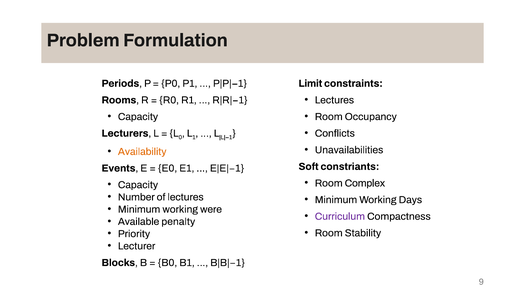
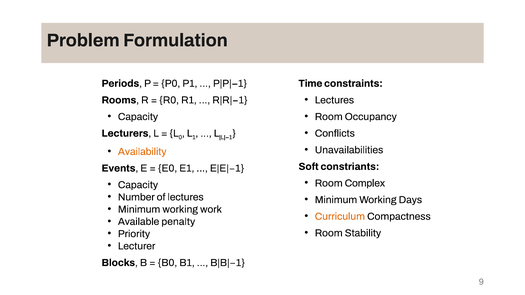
Limit: Limit -> Time (310, 84)
were: were -> work (211, 210)
Curriculum colour: purple -> orange (340, 217)
